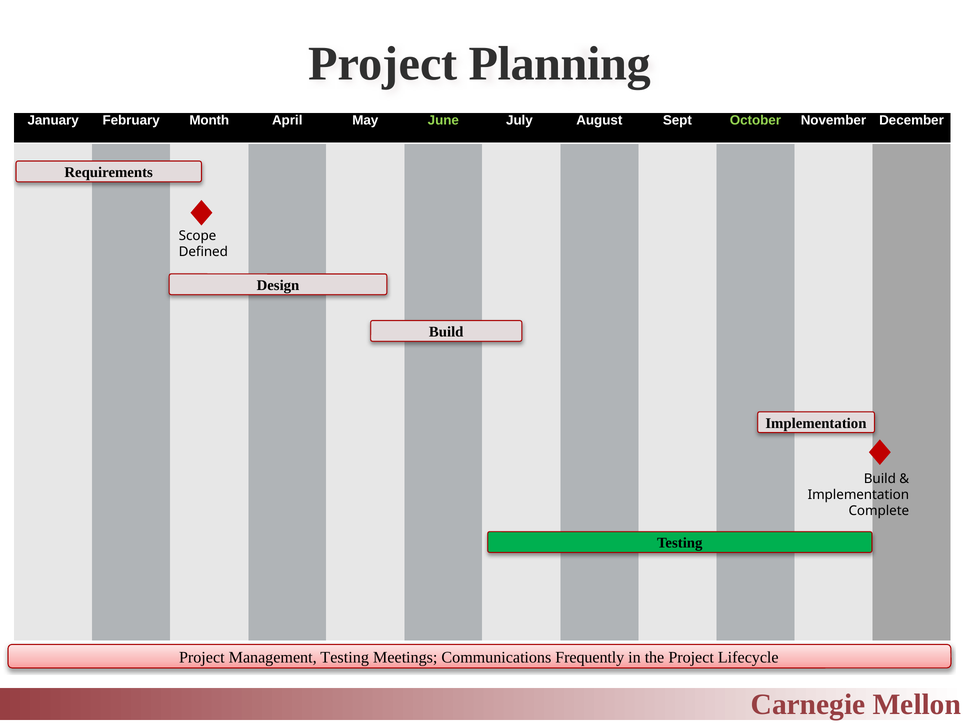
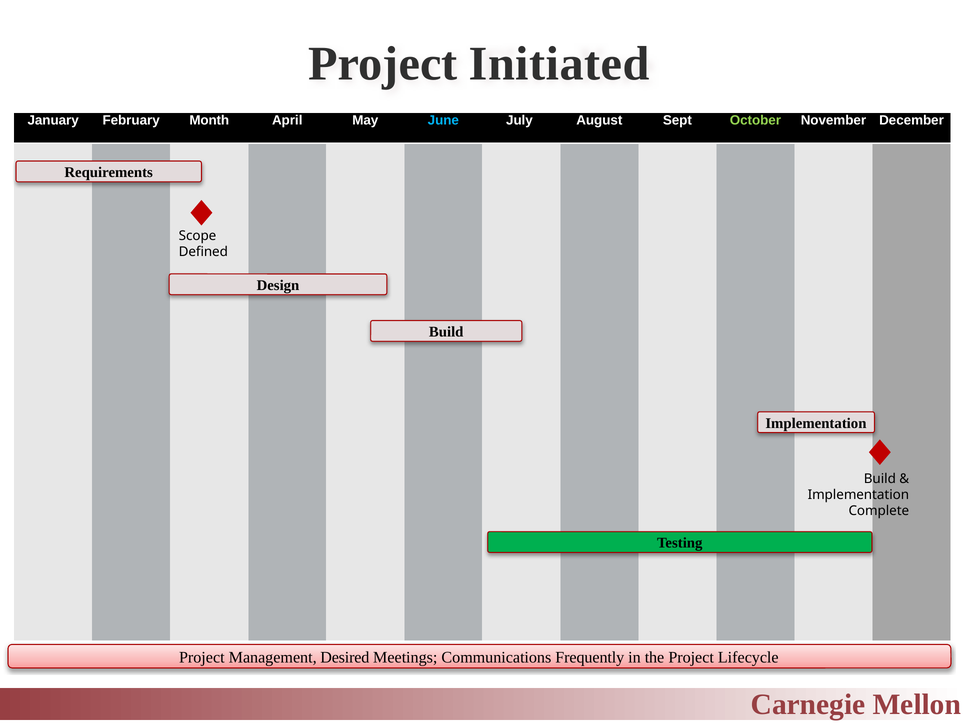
Planning: Planning -> Initiated (559, 64)
June colour: light green -> light blue (443, 120)
Management Testing: Testing -> Desired (345, 657)
